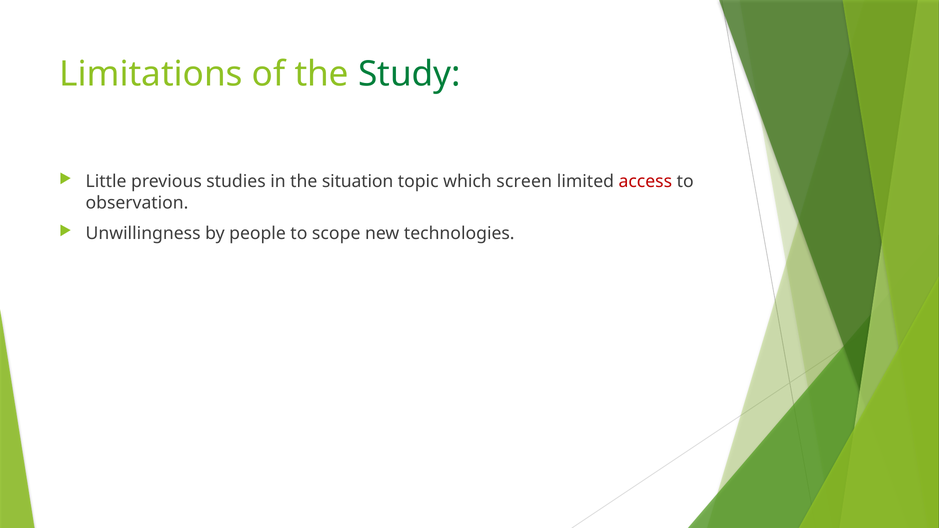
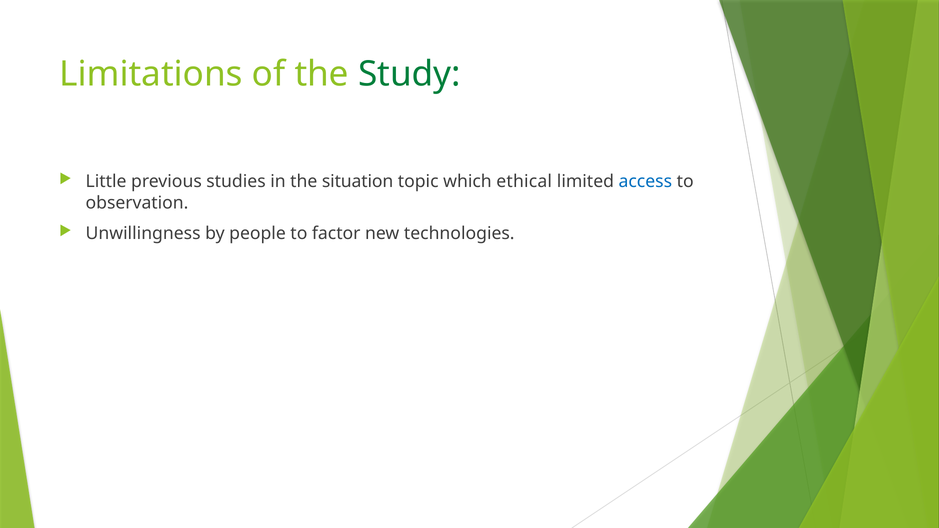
screen: screen -> ethical (524, 182)
access colour: red -> blue (645, 182)
scope: scope -> factor (336, 234)
